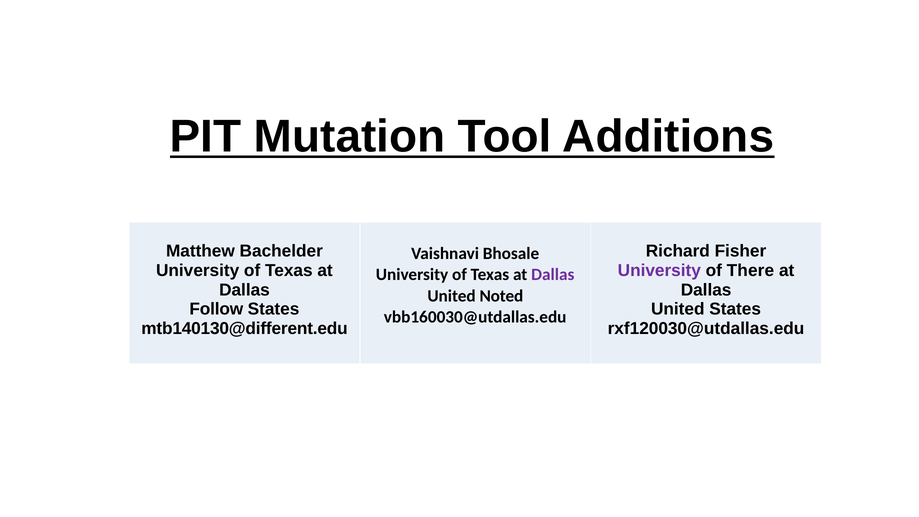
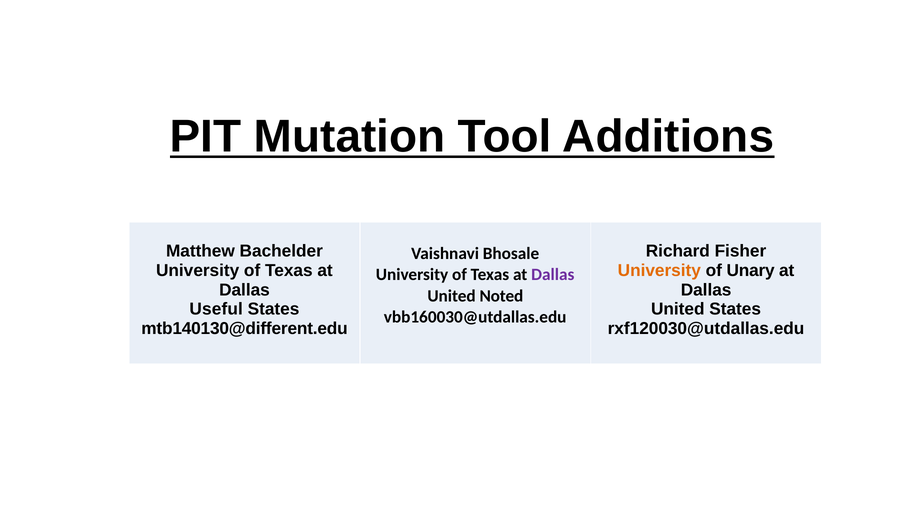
University colour: purple -> orange (659, 270)
There: There -> Unary (751, 270)
Follow: Follow -> Useful (216, 309)
